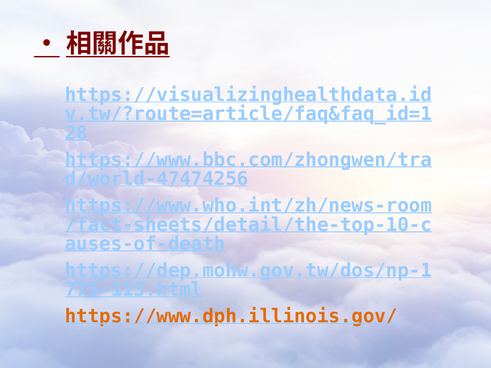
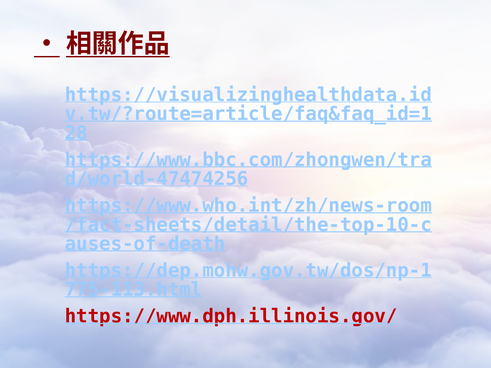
https://www.dph.illinois.gov/ colour: orange -> red (231, 317)
